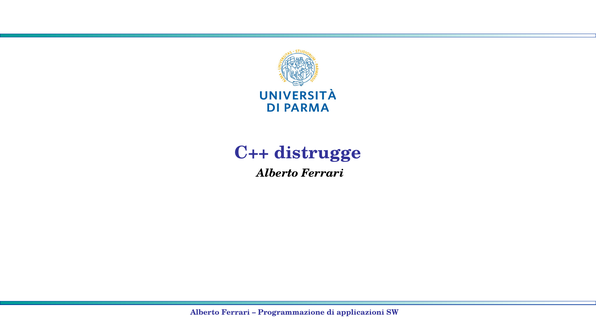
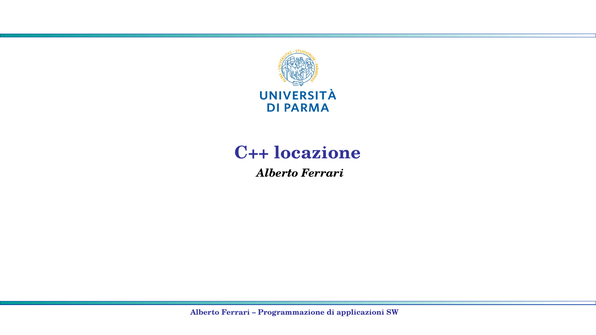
distrugge: distrugge -> locazione (318, 153)
